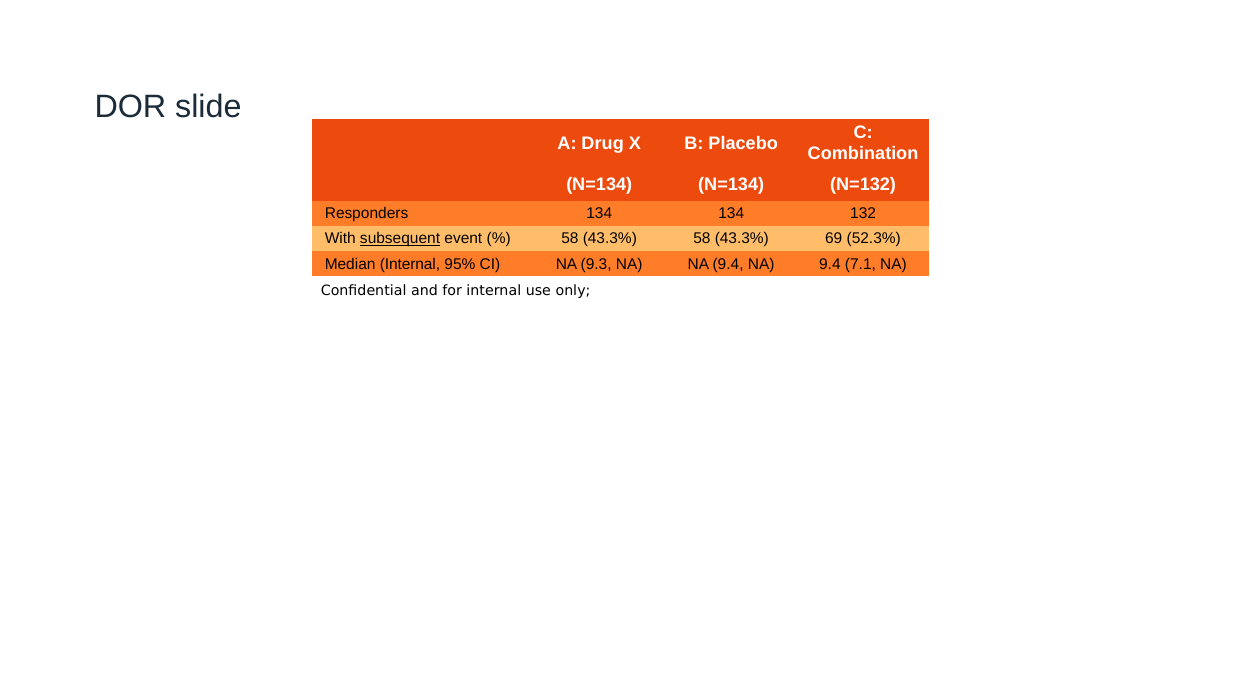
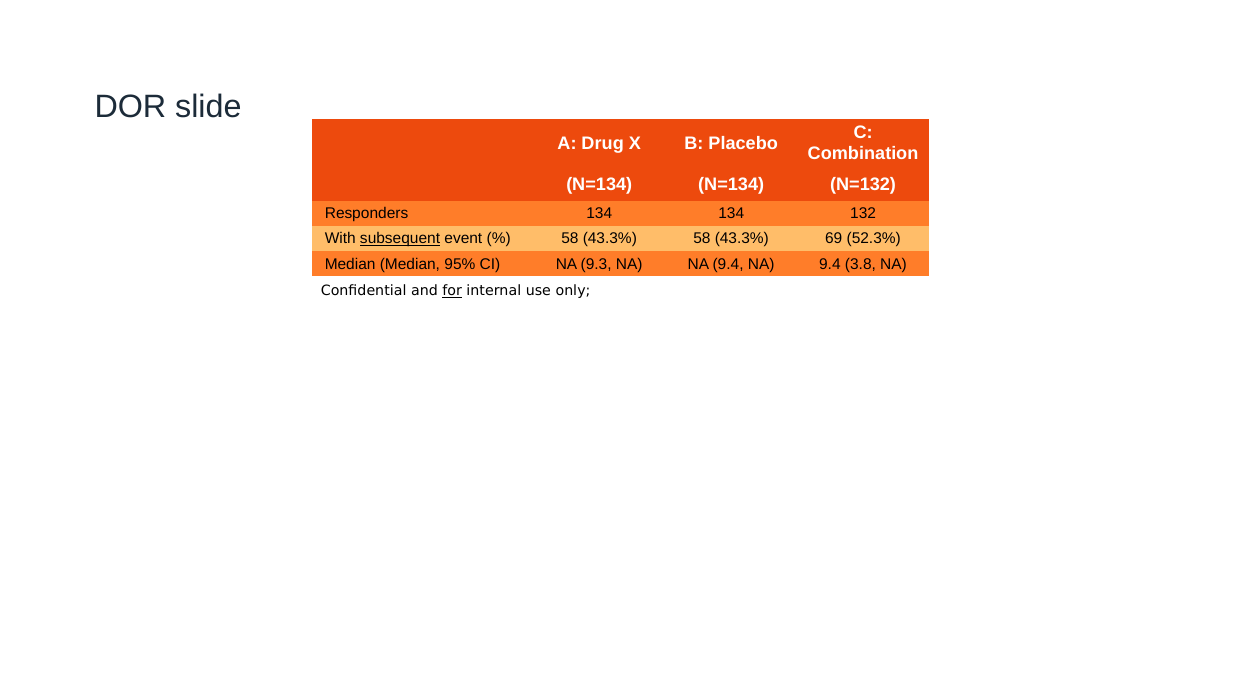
Median Internal: Internal -> Median (410, 264)
7.1: 7.1 -> 3.8 (860, 264)
for underline: none -> present (452, 291)
